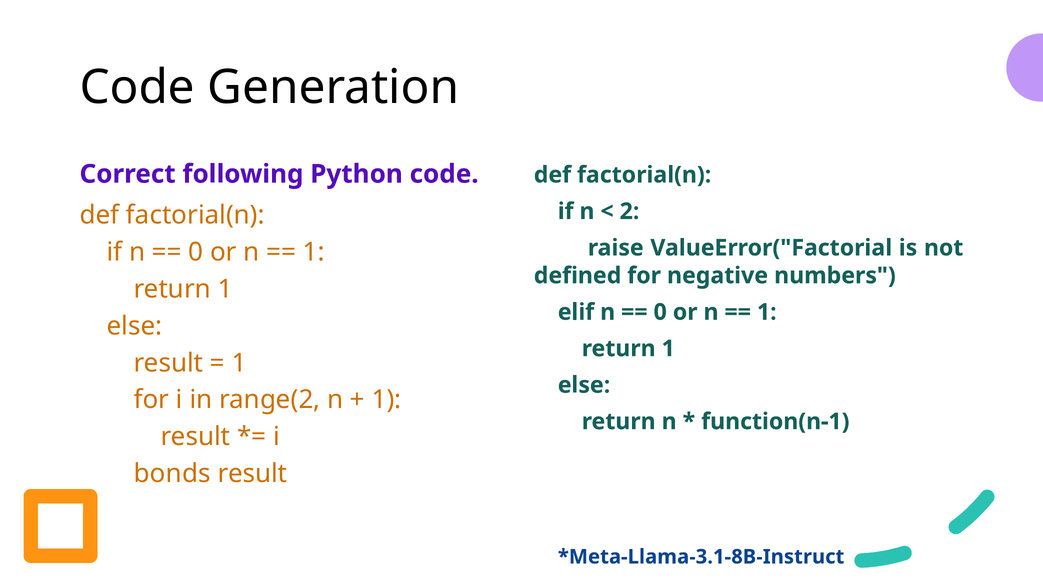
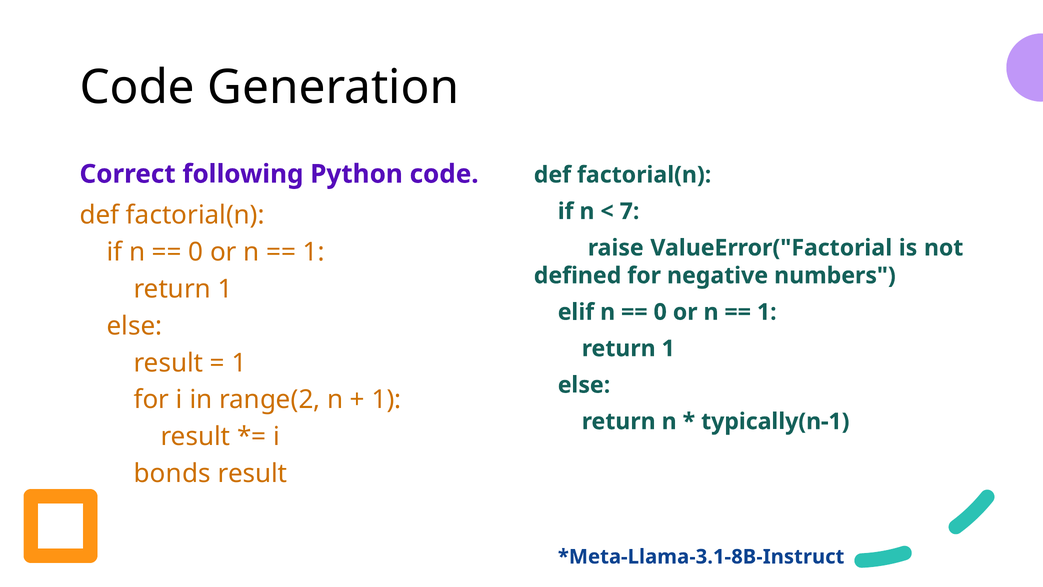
2: 2 -> 7 (630, 211)
function(n-1: function(n-1 -> typically(n-1 (775, 421)
